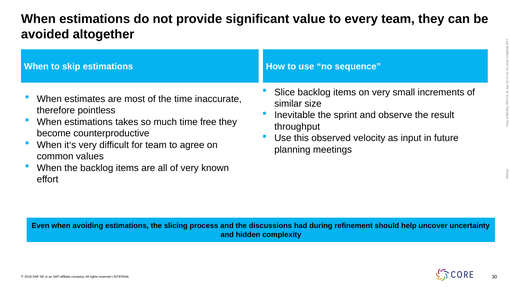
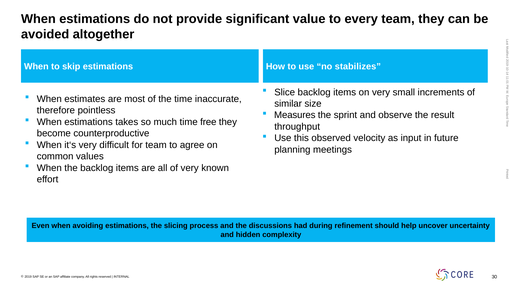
sequence: sequence -> stabilizes (358, 67)
Inevitable: Inevitable -> Measures (295, 115)
